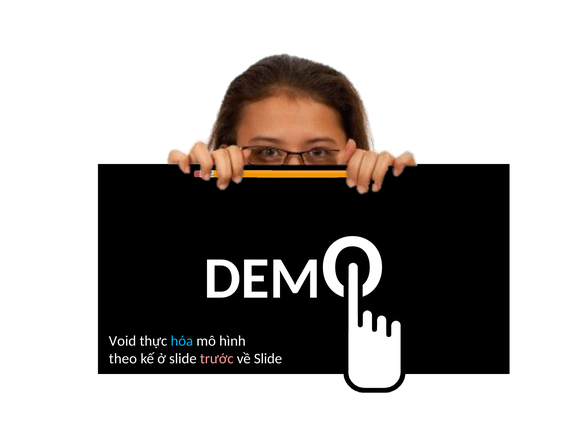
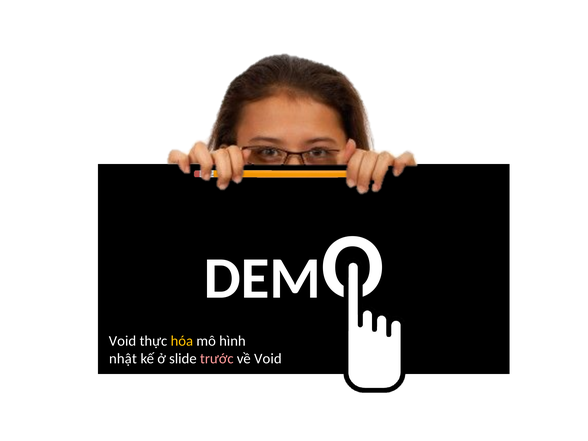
hóa colour: light blue -> yellow (182, 341)
theo: theo -> nhật (123, 359)
về Slide: Slide -> Void (268, 359)
